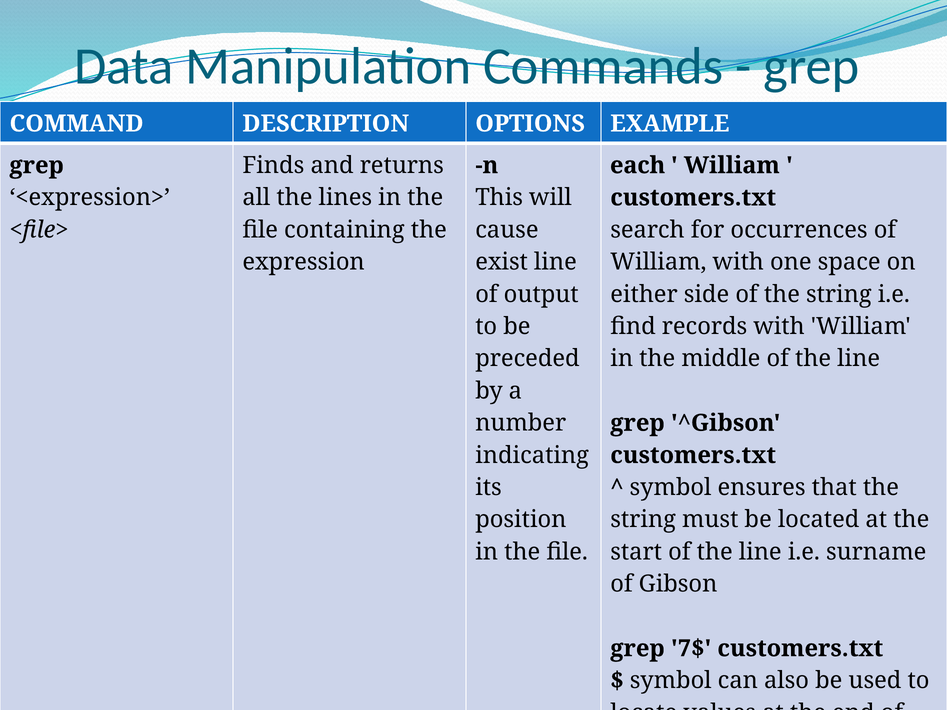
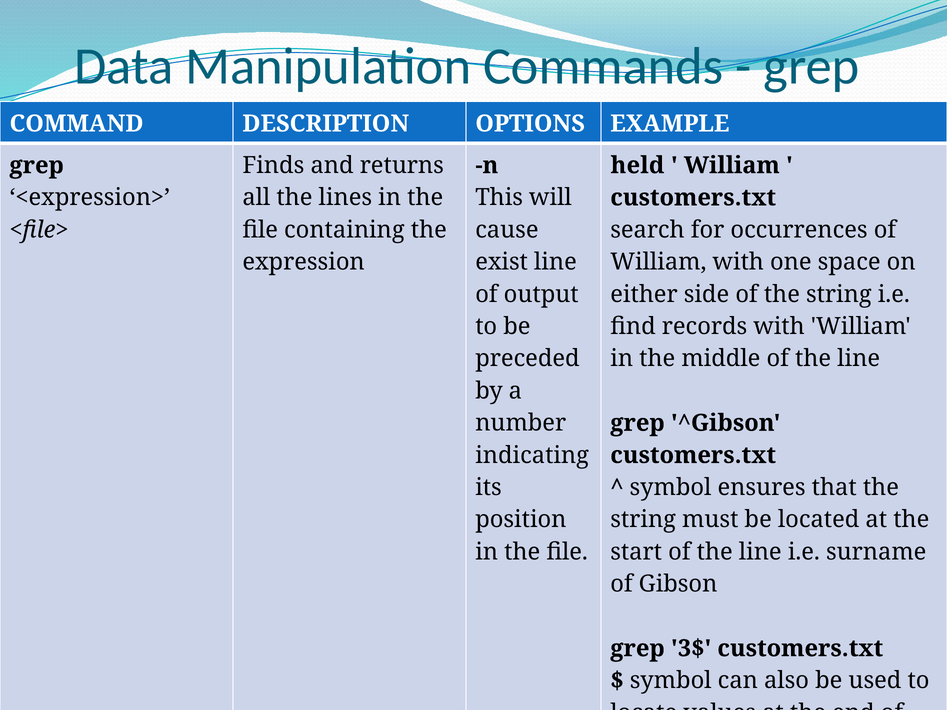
each: each -> held (637, 165)
7$: 7$ -> 3$ (691, 649)
